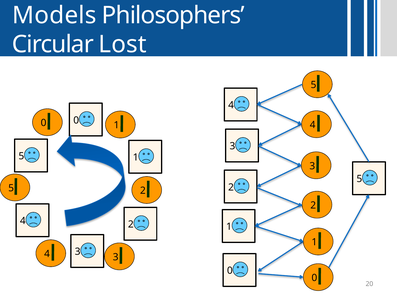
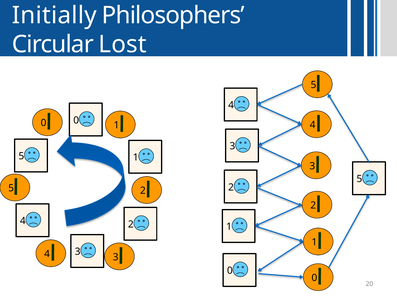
Models: Models -> Initially (54, 15)
